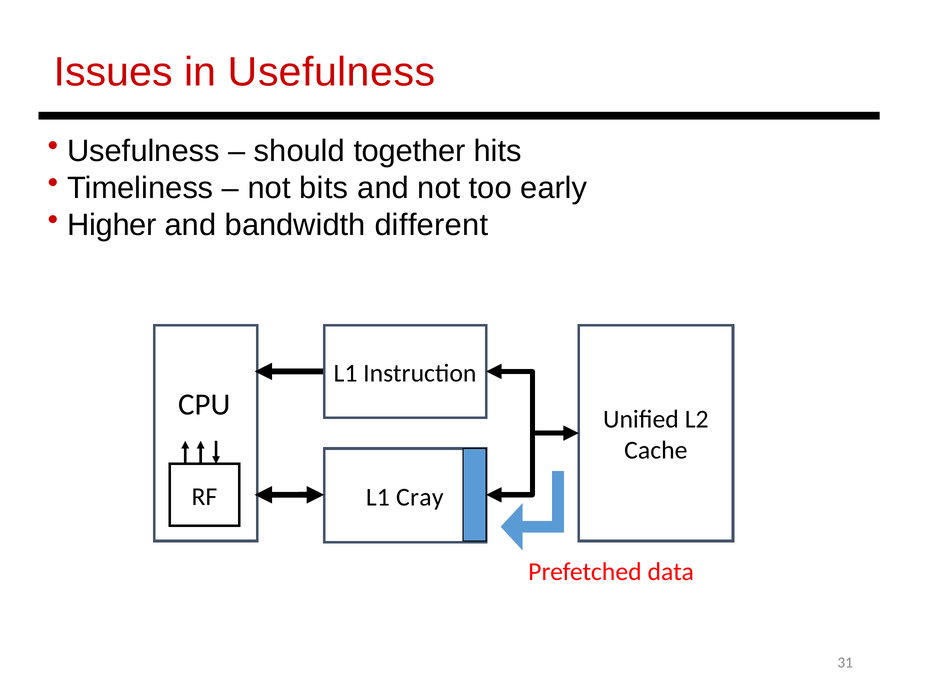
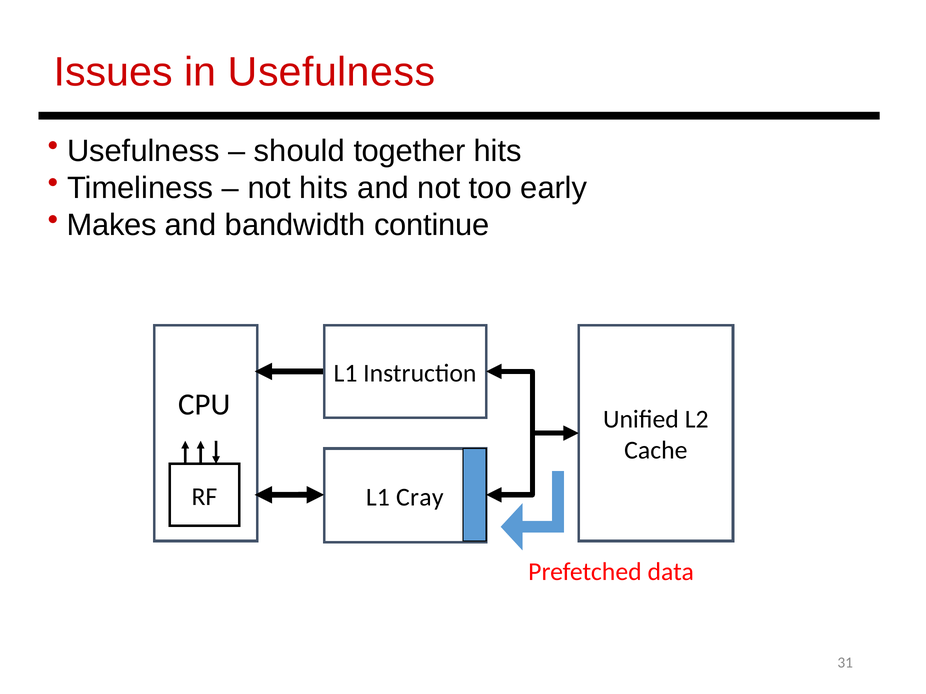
not bits: bits -> hits (324, 188)
Higher: Higher -> Makes (112, 225)
different: different -> continue (432, 225)
